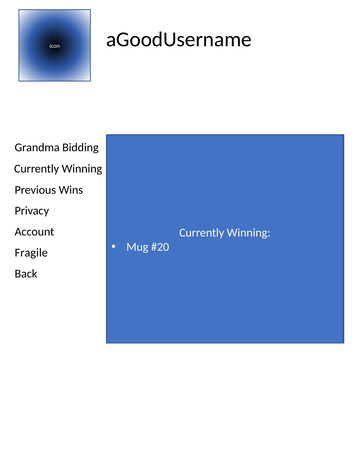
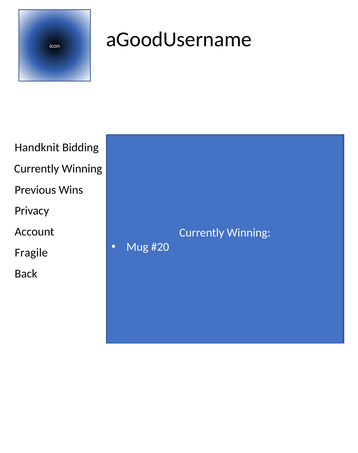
Grandma: Grandma -> Handknit (37, 147)
